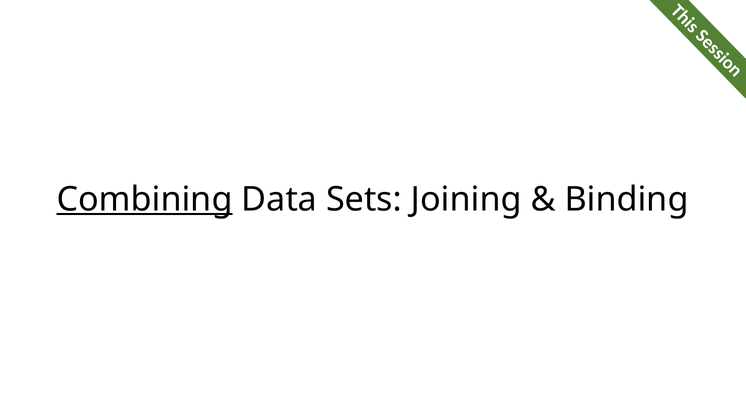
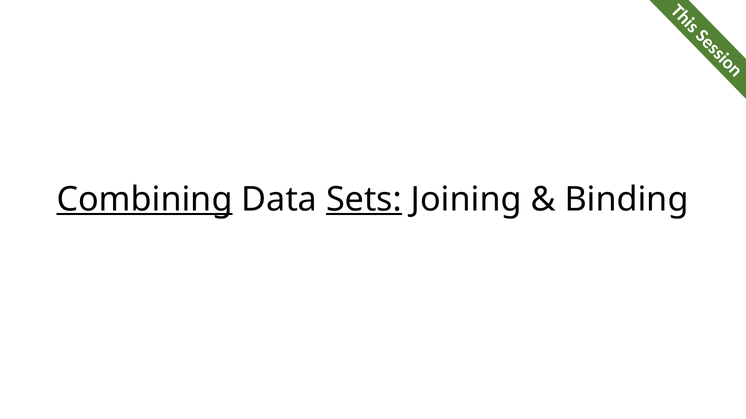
Sets underline: none -> present (364, 200)
